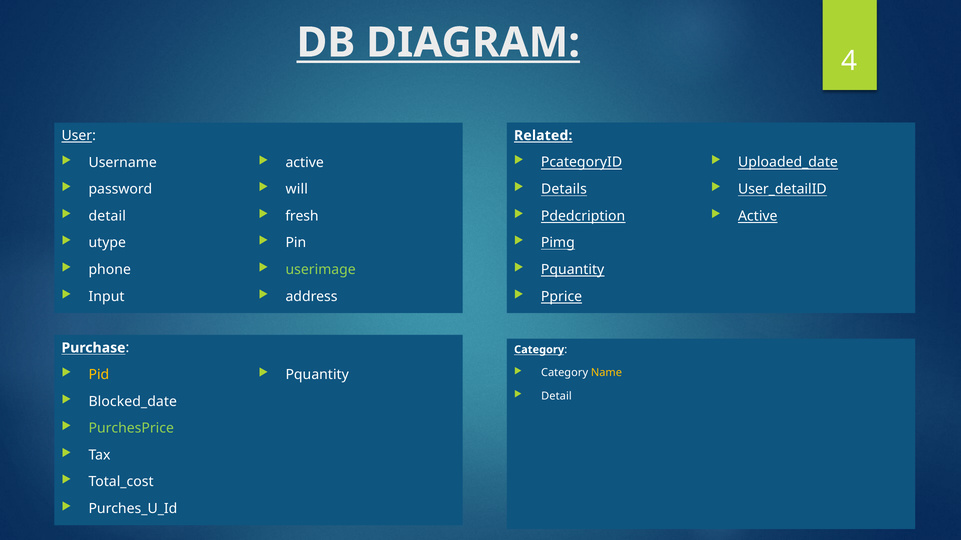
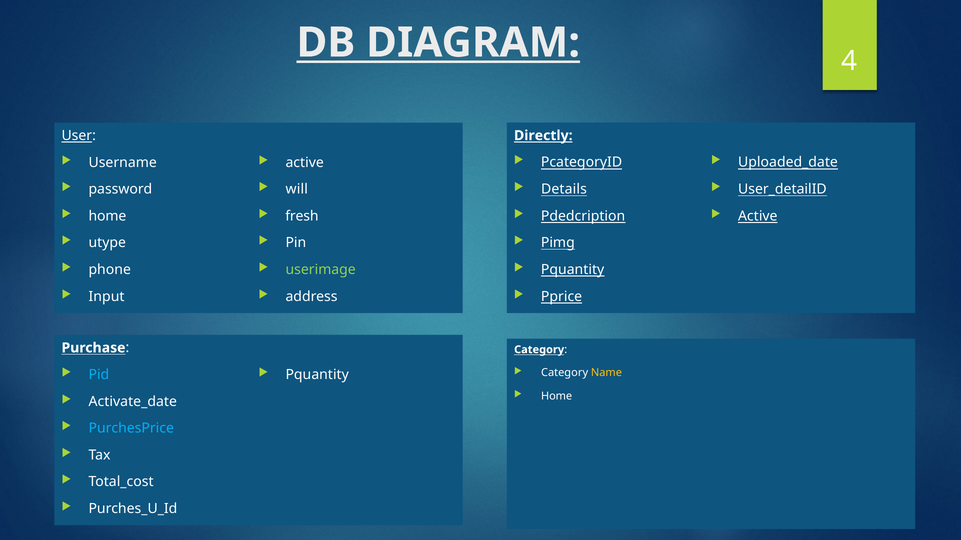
Related: Related -> Directly (543, 136)
detail: detail -> home (107, 216)
Pid colour: yellow -> light blue (99, 375)
Detail: Detail -> Home (557, 396)
Blocked_date: Blocked_date -> Activate_date (133, 402)
PurchesPrice colour: light green -> light blue (131, 429)
